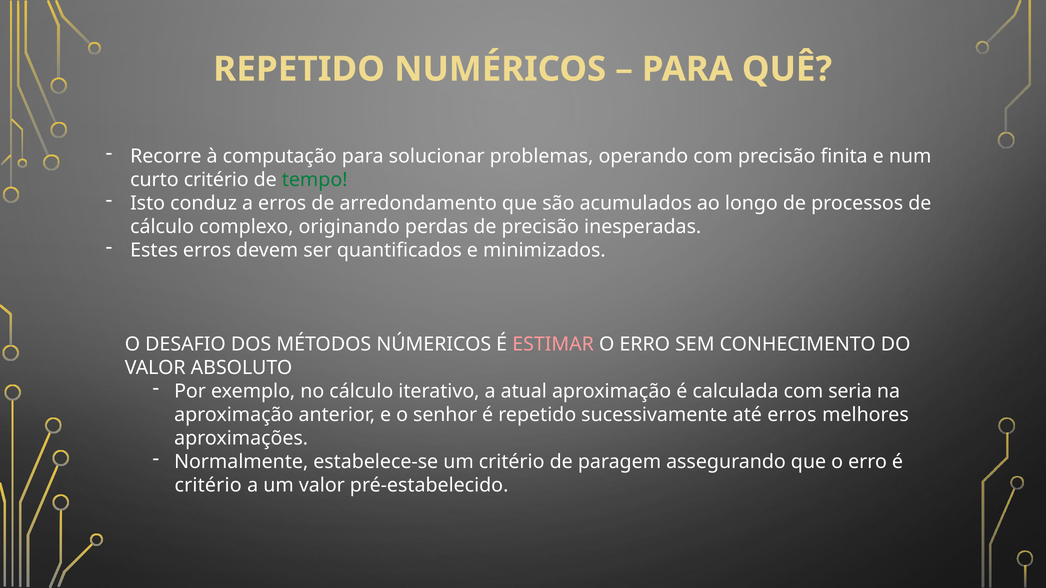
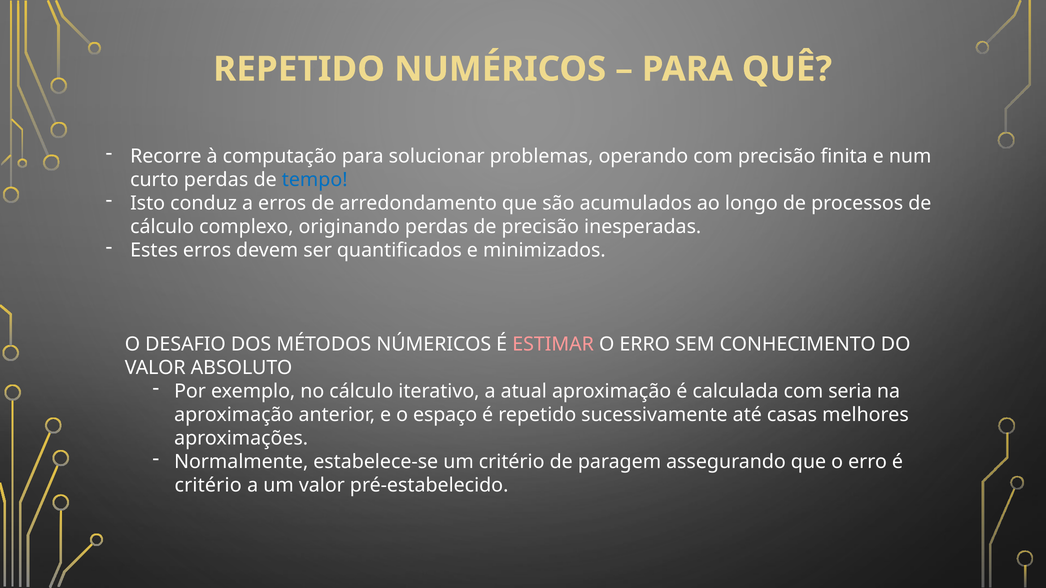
curto critério: critério -> perdas (216, 180)
tempo colour: green -> blue (315, 180)
senhor: senhor -> espaço (445, 415)
até erros: erros -> casas (792, 415)
